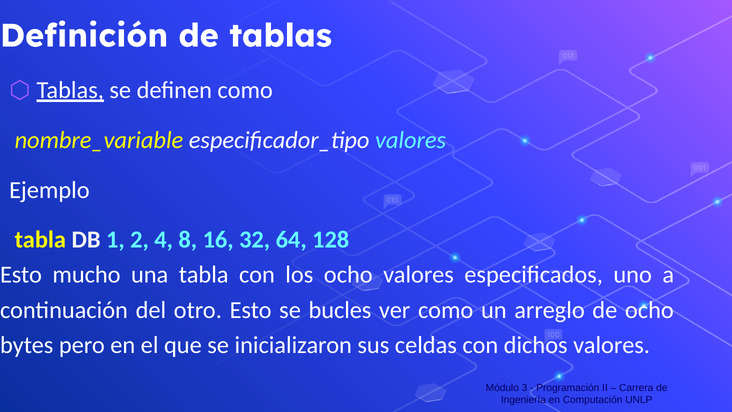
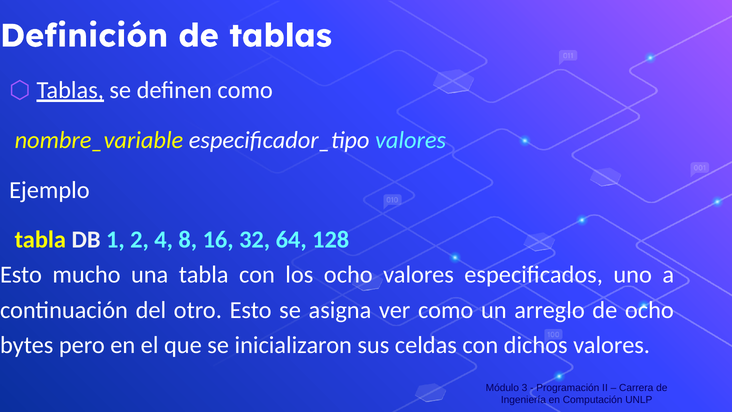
bucles: bucles -> asigna (340, 310)
